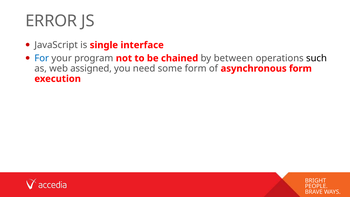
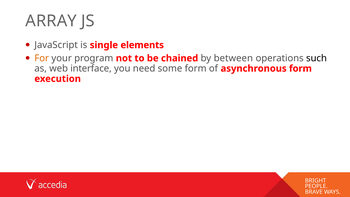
ERROR: ERROR -> ARRAY (51, 21)
interface: interface -> elements (142, 45)
For colour: blue -> orange (42, 58)
assigned: assigned -> interface (91, 68)
